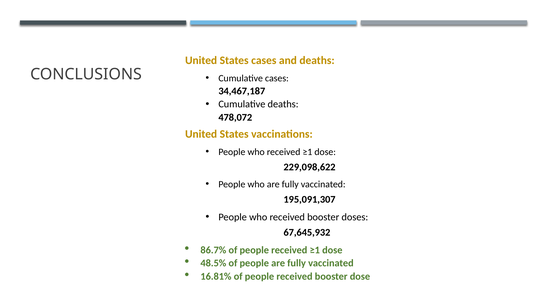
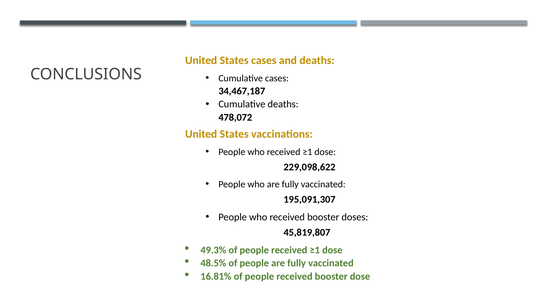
67,645,932: 67,645,932 -> 45,819,807 (307, 233)
86.7%: 86.7% -> 49.3% (213, 251)
